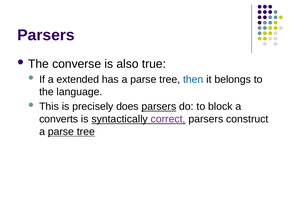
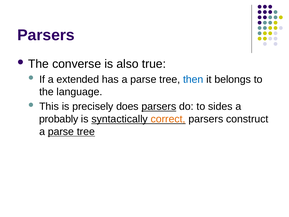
block: block -> sides (220, 106)
converts: converts -> probably (59, 119)
correct colour: purple -> orange (168, 119)
